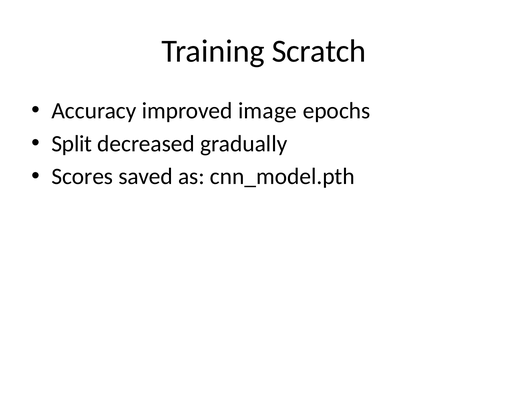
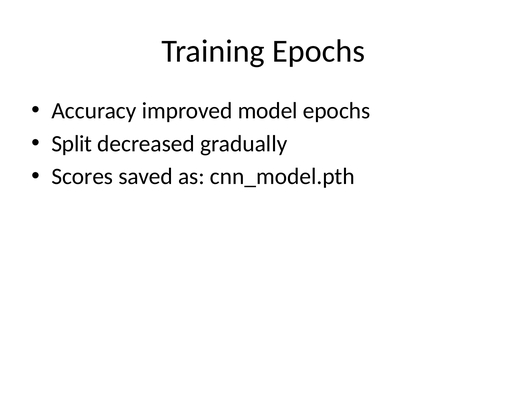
Training Scratch: Scratch -> Epochs (319, 51)
image: image -> model (268, 111)
